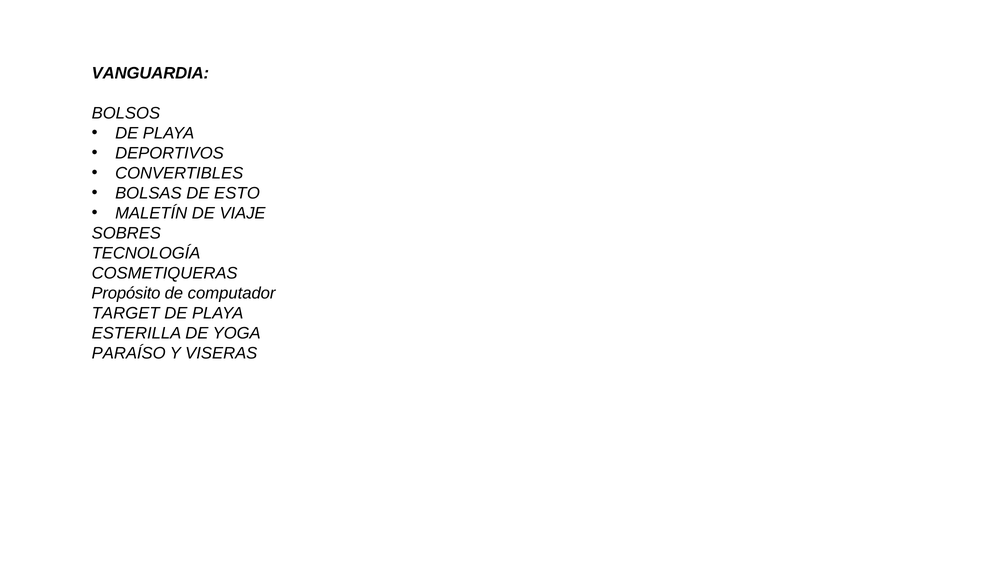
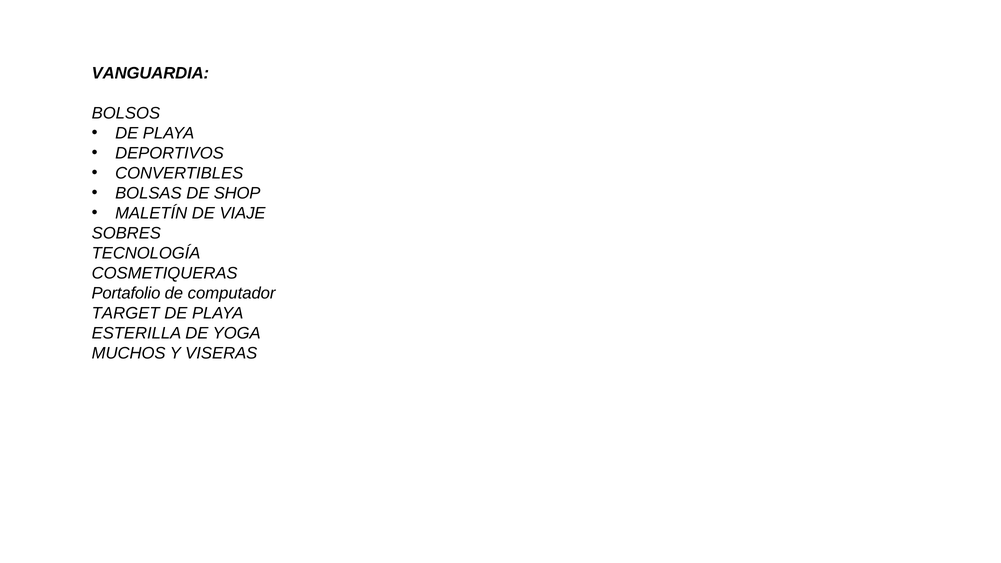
ESTO: ESTO -> SHOP (237, 193)
Propósito: Propósito -> Portafolio (126, 293)
PARAÍSO: PARAÍSO -> MUCHOS (129, 353)
